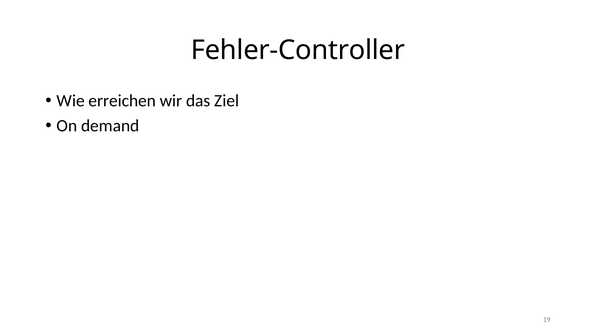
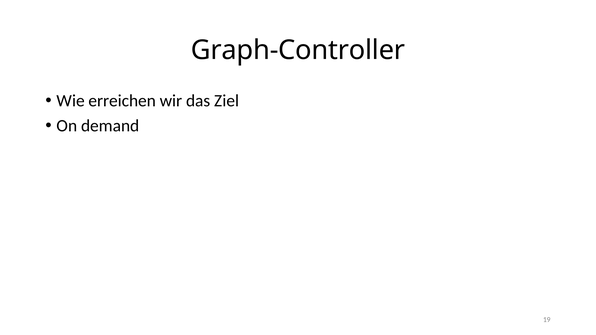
Fehler-Controller: Fehler-Controller -> Graph-Controller (298, 50)
